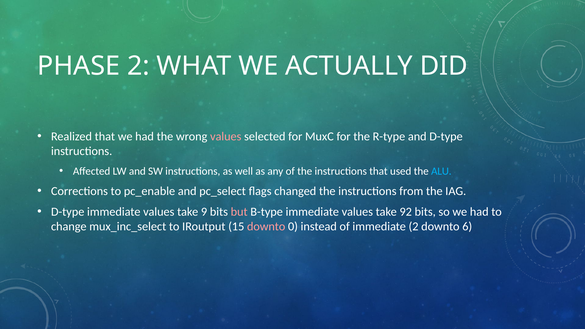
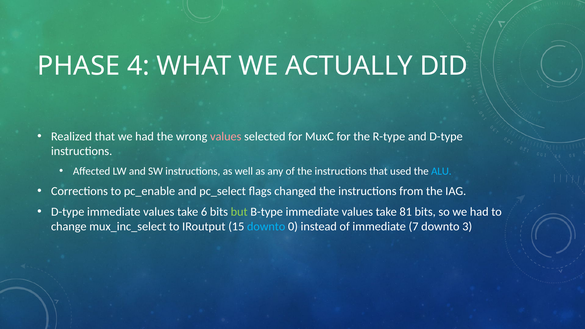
PHASE 2: 2 -> 4 (138, 66)
9: 9 -> 6 (204, 212)
but colour: pink -> light green (239, 212)
92: 92 -> 81 (406, 212)
downto colour: pink -> light blue (266, 227)
immediate 2: 2 -> 7 (414, 227)
6: 6 -> 3 (467, 227)
